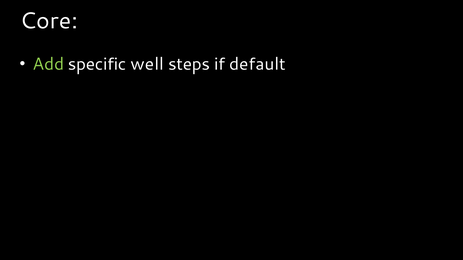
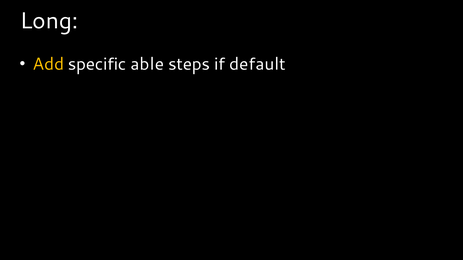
Core: Core -> Long (49, 21)
Add colour: light green -> yellow (48, 64)
well: well -> able (147, 64)
